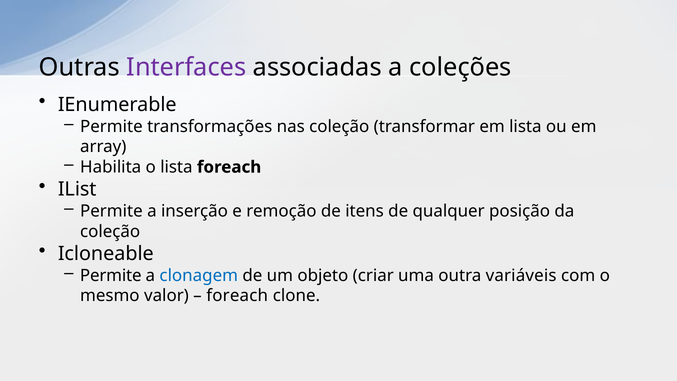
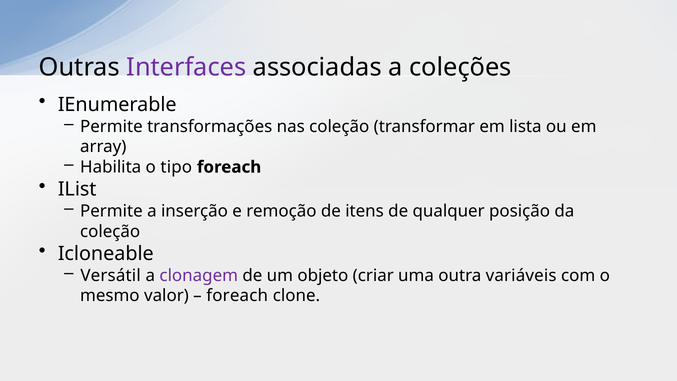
o lista: lista -> tipo (176, 167)
Permite: Permite -> Versátil (111, 275)
clonagem colour: blue -> purple (199, 275)
